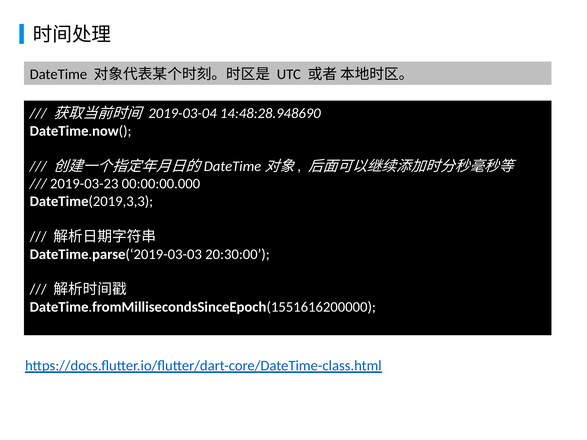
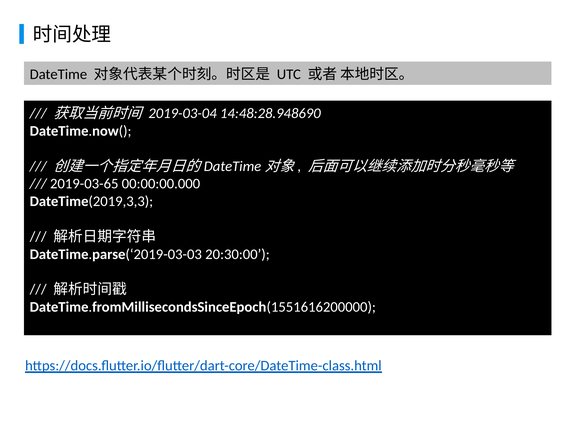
2019-03-23: 2019-03-23 -> 2019-03-65 (84, 184)
